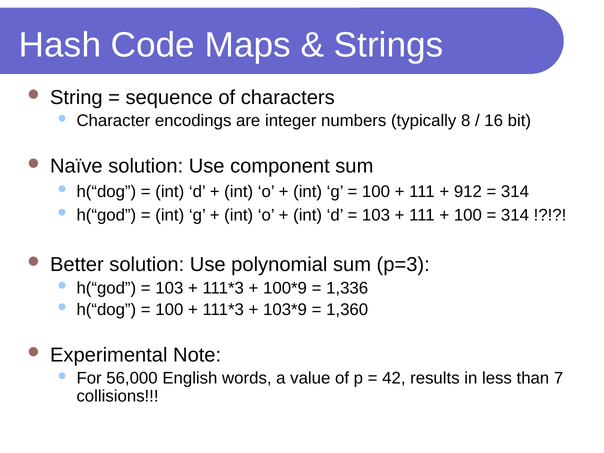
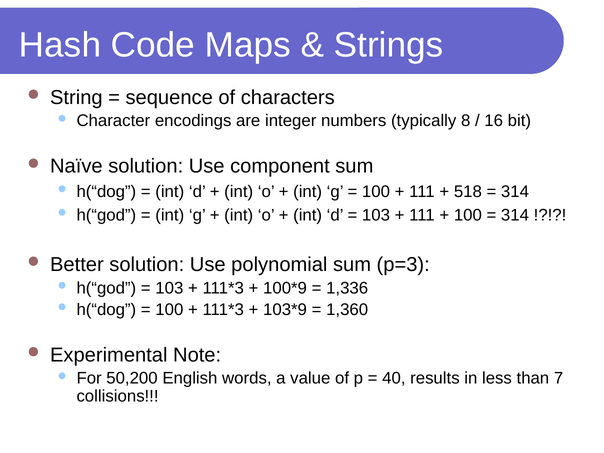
912: 912 -> 518 (468, 192)
56,000: 56,000 -> 50,200 (132, 378)
42: 42 -> 40 (394, 378)
